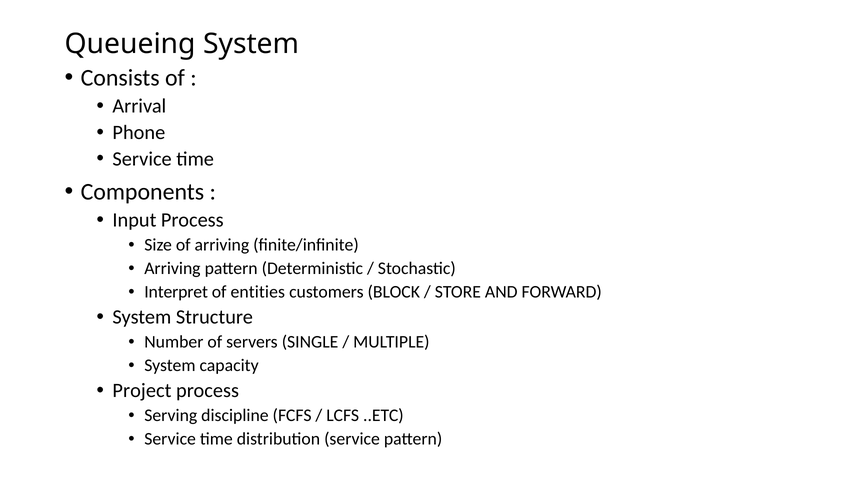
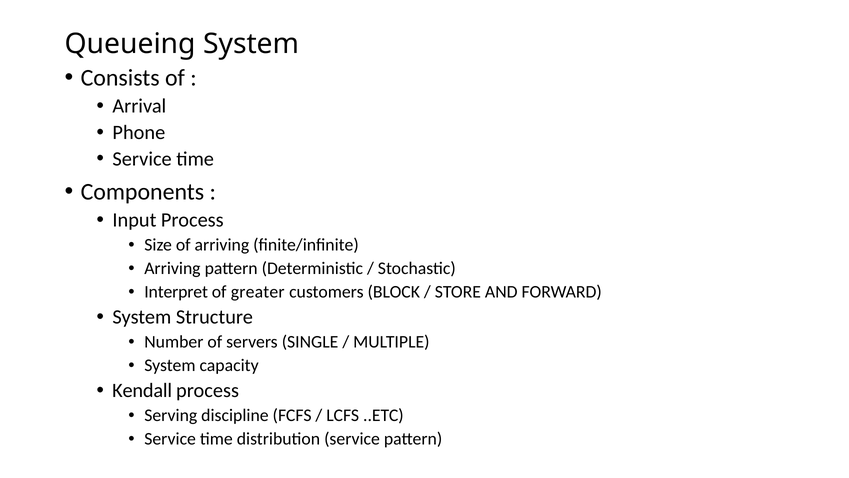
entities: entities -> greater (258, 292)
Project: Project -> Kendall (142, 390)
